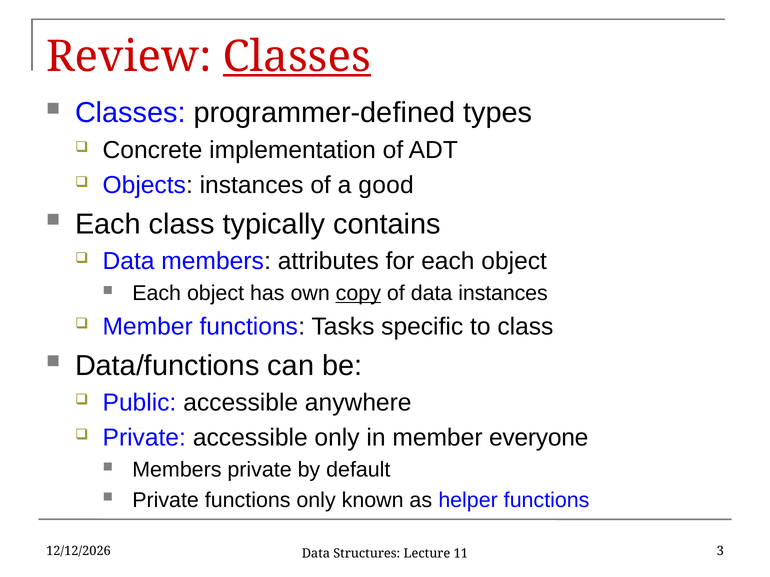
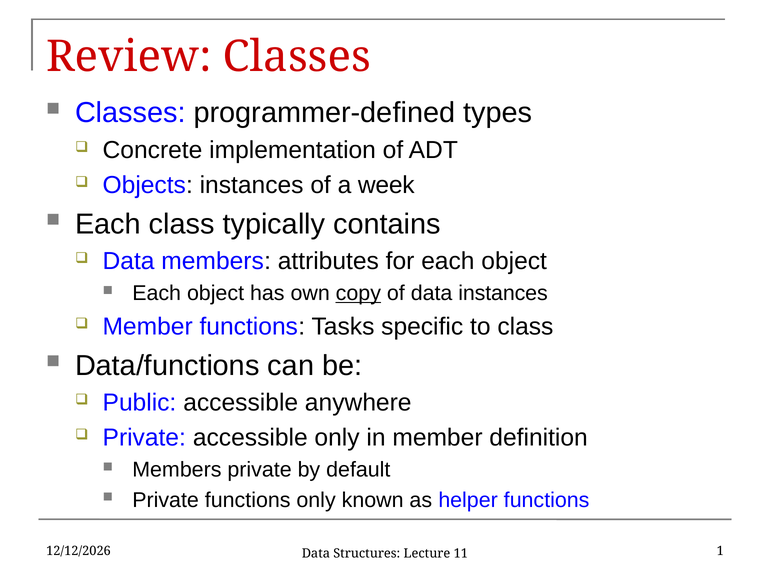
Classes underline: present -> none (297, 57)
good: good -> week (386, 185)
everyone: everyone -> definition (539, 438)
3: 3 -> 1 (720, 552)
